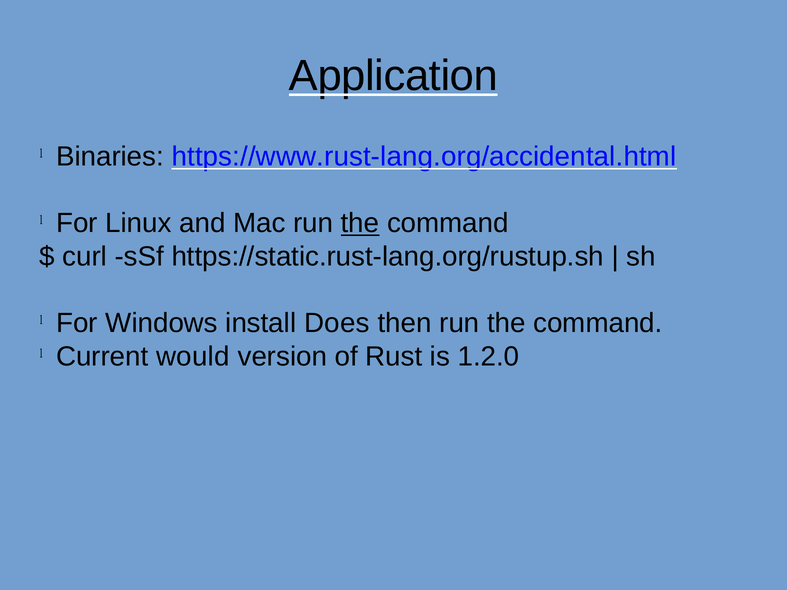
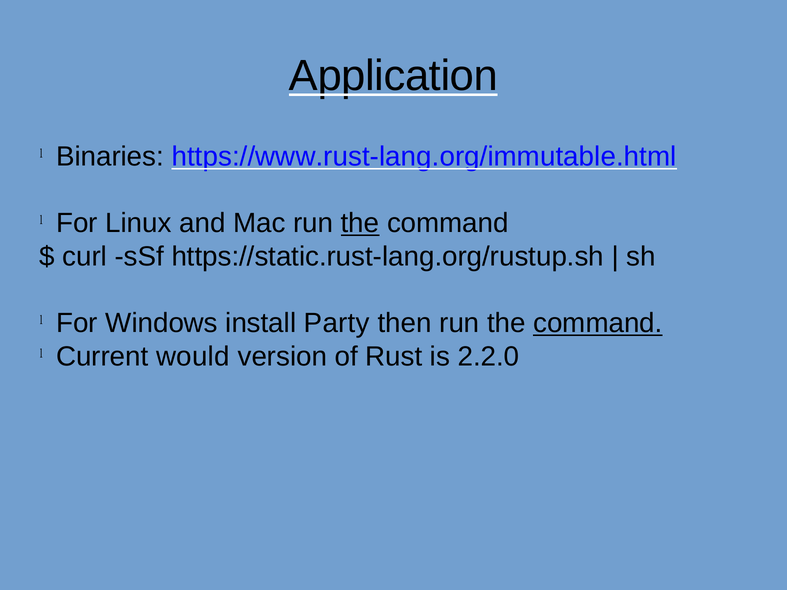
https://www.rust-lang.org/accidental.html: https://www.rust-lang.org/accidental.html -> https://www.rust-lang.org/immutable.html (424, 157)
Does: Does -> Party (337, 323)
command underline: none -> present (598, 323)
1.2.0: 1.2.0 -> 2.2.0 (488, 357)
